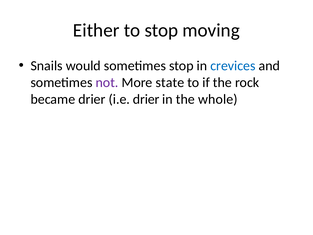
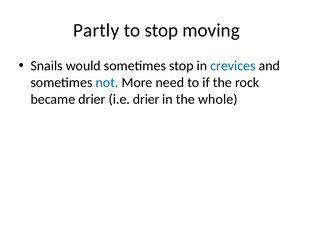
Either: Either -> Partly (96, 30)
not colour: purple -> blue (107, 82)
state: state -> need (170, 82)
